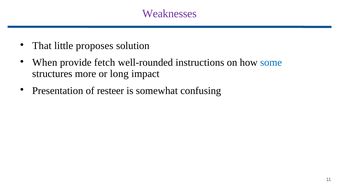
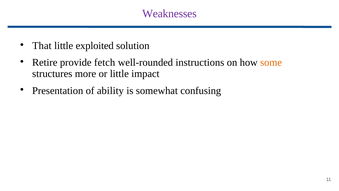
proposes: proposes -> exploited (95, 46)
When: When -> Retire (45, 62)
some colour: blue -> orange (271, 62)
or long: long -> little (119, 74)
resteer: resteer -> ability (110, 90)
